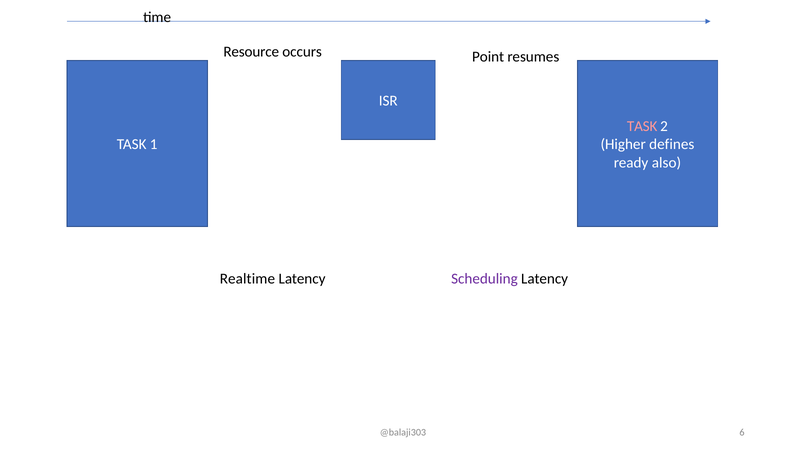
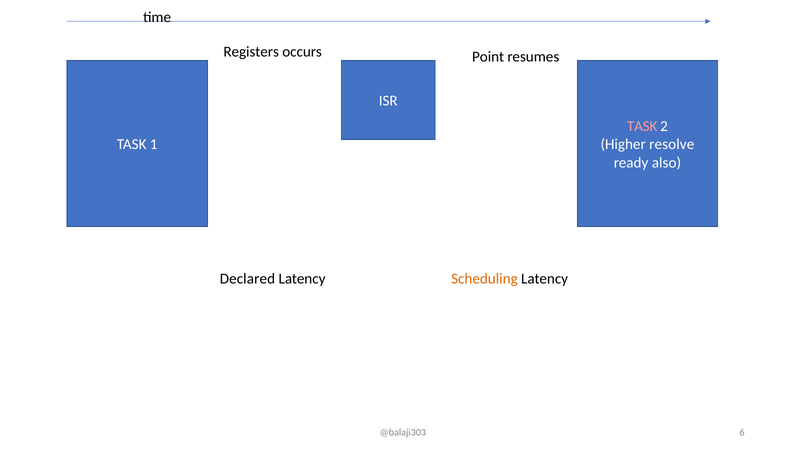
Resource: Resource -> Registers (251, 52)
defines: defines -> resolve (672, 145)
Realtime: Realtime -> Declared (247, 279)
Scheduling colour: purple -> orange (484, 279)
